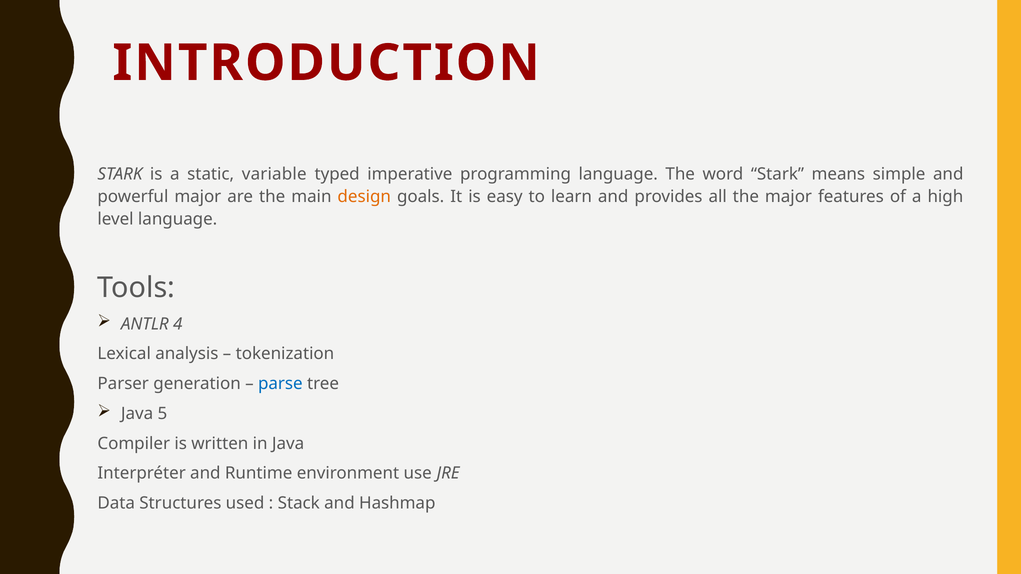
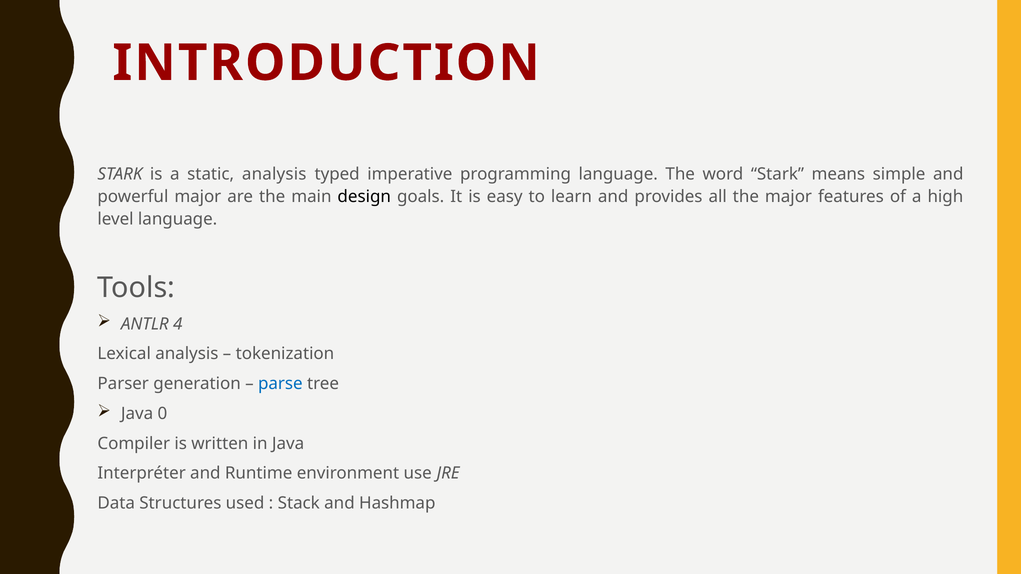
static variable: variable -> analysis (274, 174)
design colour: orange -> black (364, 197)
5: 5 -> 0 (162, 414)
